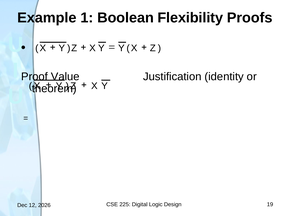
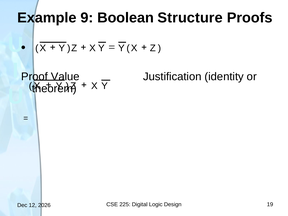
1: 1 -> 9 (87, 18)
Flexibility: Flexibility -> Structure (190, 18)
